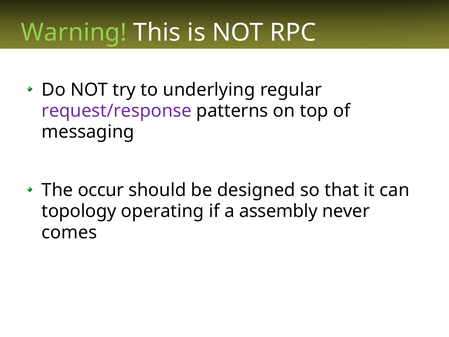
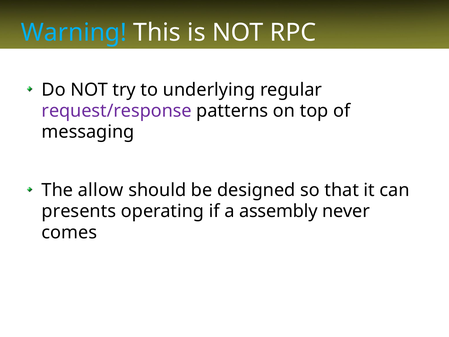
Warning colour: light green -> light blue (74, 33)
occur: occur -> allow (101, 190)
topology: topology -> presents (79, 211)
